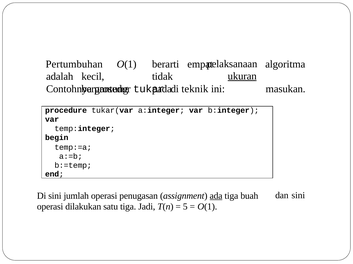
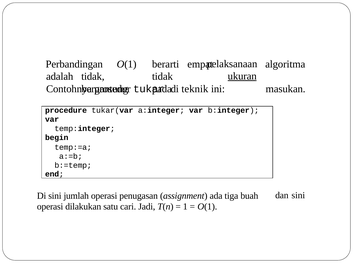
Pertumbuhan: Pertumbuhan -> Perbandingan (74, 64)
adalah kecil: kecil -> tidak (93, 77)
ada underline: present -> none (216, 196)
satu tiga: tiga -> cari (128, 207)
5: 5 -> 1 (185, 207)
